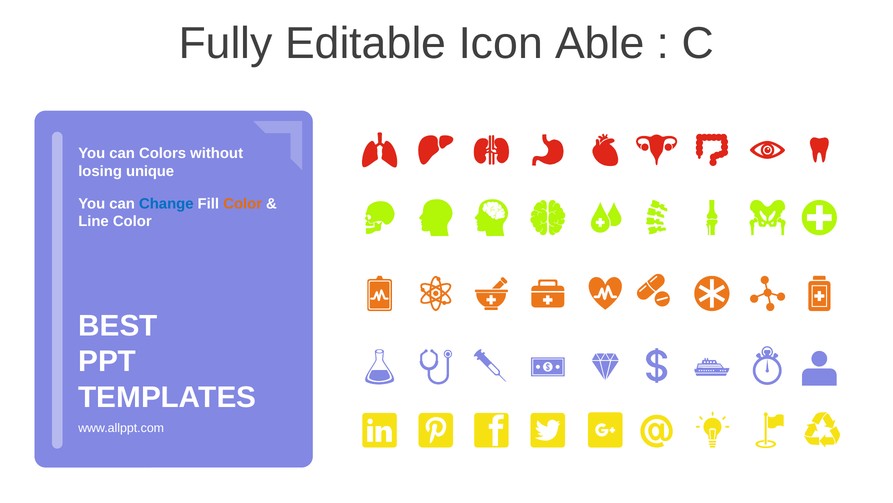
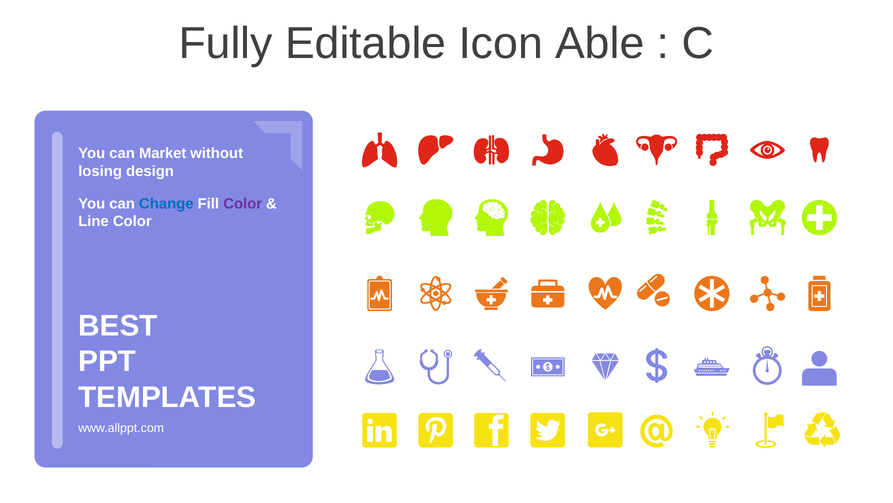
Colors: Colors -> Market (163, 153)
unique: unique -> design (150, 171)
Color colour: orange -> purple (243, 203)
